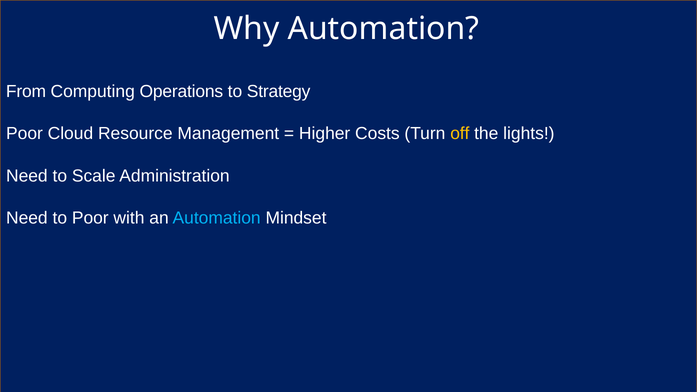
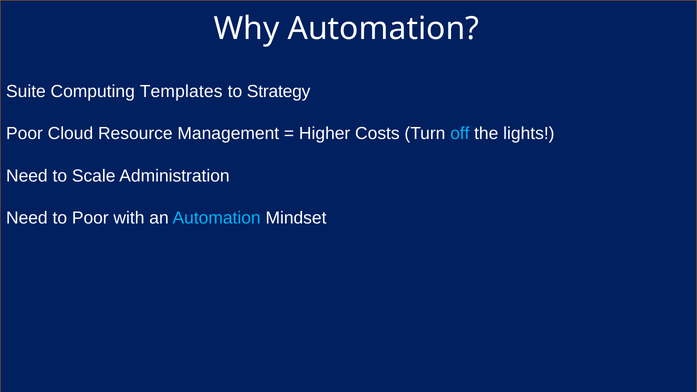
From: From -> Suite (26, 92)
Operations: Operations -> Templates (181, 92)
off colour: yellow -> light blue (460, 134)
